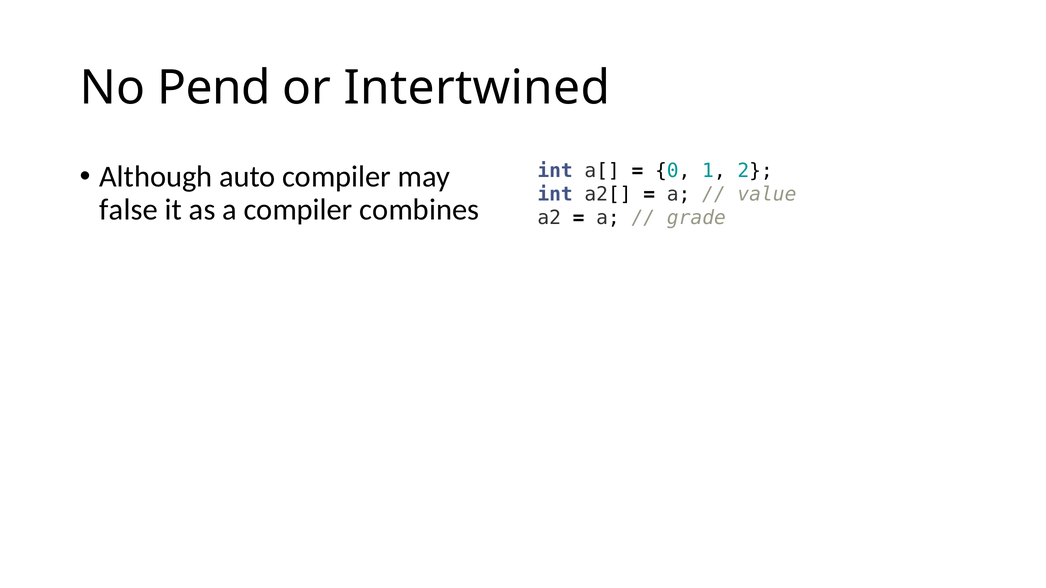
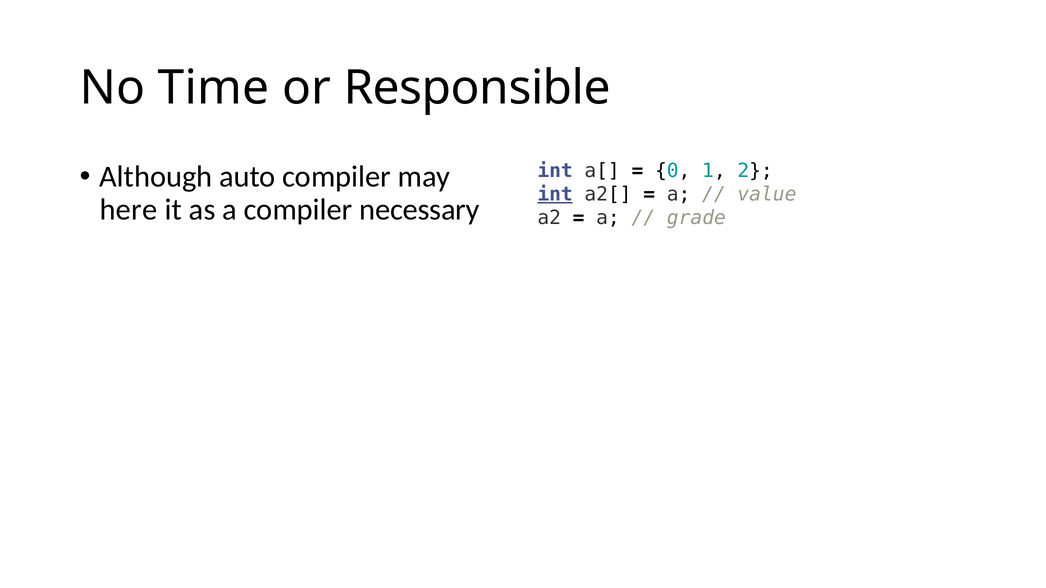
Pend: Pend -> Time (214, 88)
Intertwined: Intertwined -> Responsible (477, 88)
int underline: none -> present (555, 194)
false: false -> here (129, 210)
combines: combines -> necessary (420, 210)
